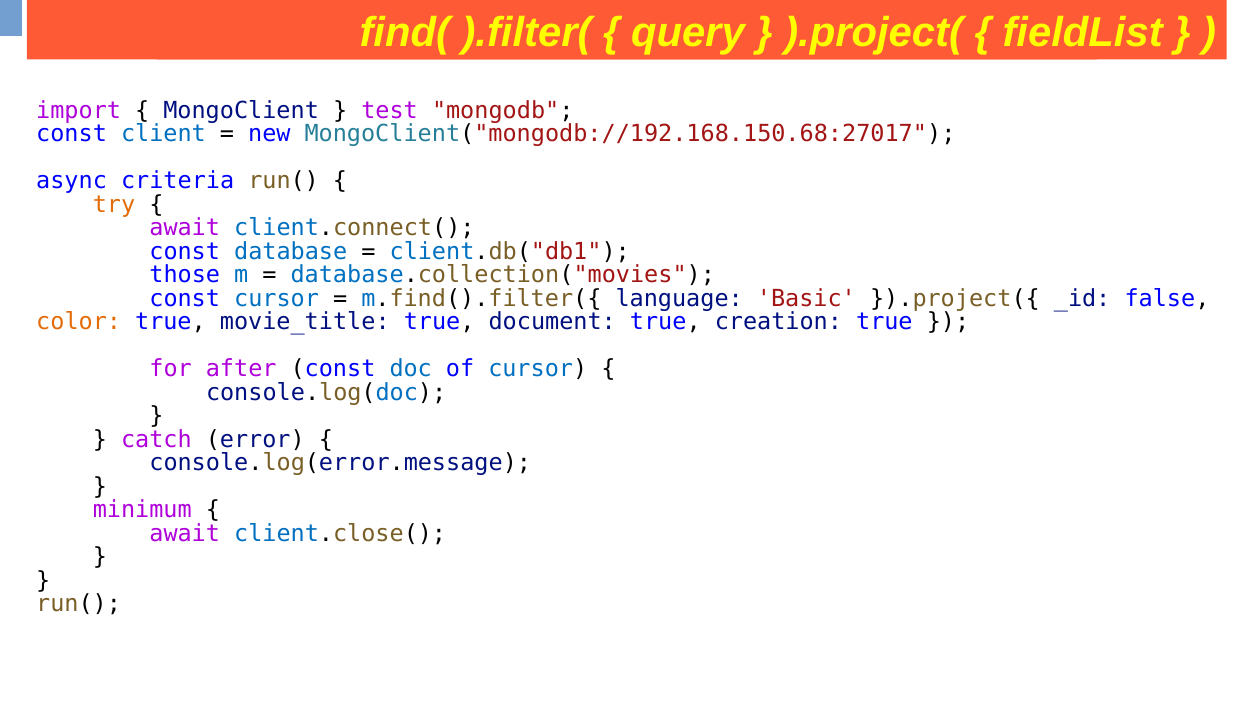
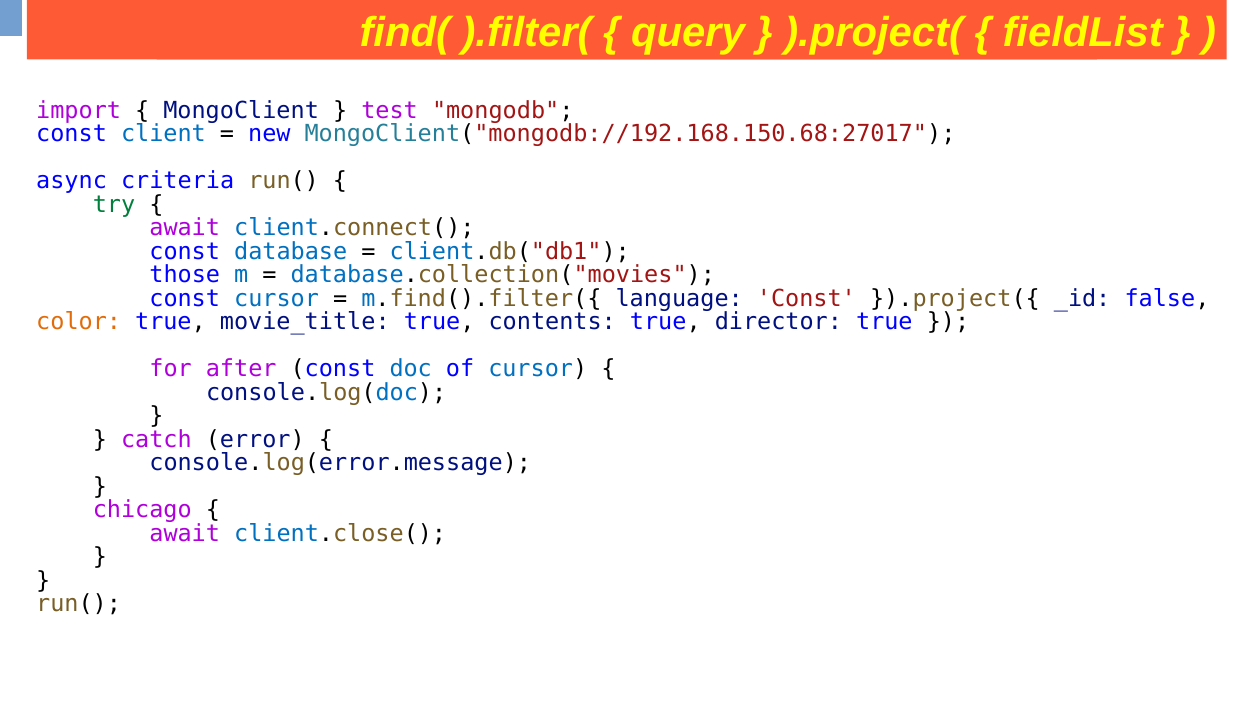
try colour: orange -> green (114, 204)
language Basic: Basic -> Const (806, 298)
document: document -> contents (552, 322)
creation: creation -> director (778, 322)
minimum: minimum -> chicago (142, 510)
